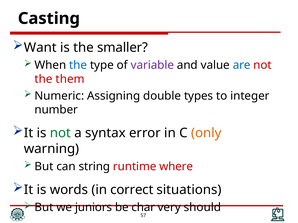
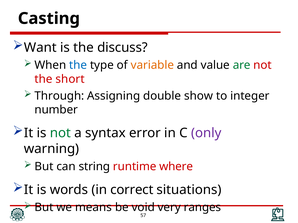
smaller: smaller -> discuss (122, 48)
variable colour: purple -> orange (152, 65)
are colour: blue -> green (242, 65)
them: them -> short (70, 79)
Numeric: Numeric -> Through (59, 96)
types: types -> show (199, 96)
only colour: orange -> purple (206, 133)
juniors: juniors -> means (94, 208)
char: char -> void (143, 208)
should: should -> ranges (202, 208)
